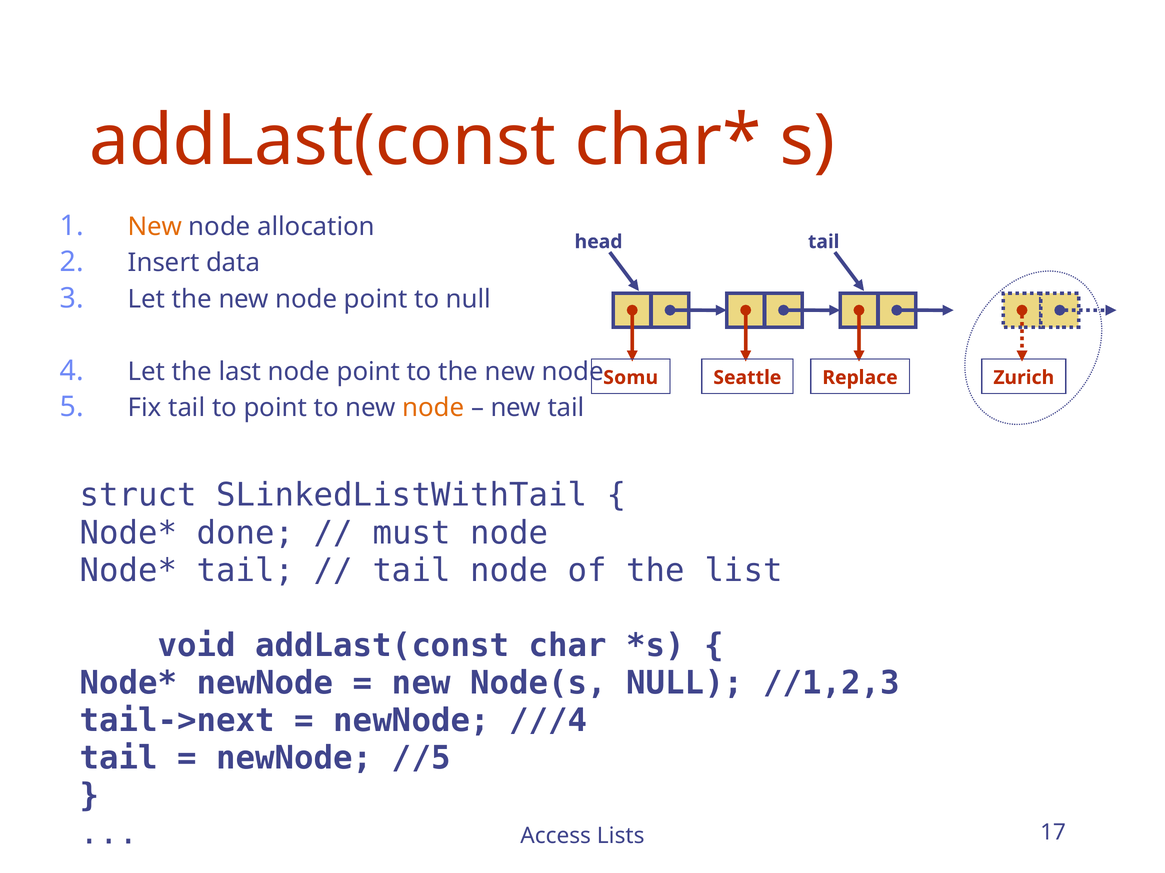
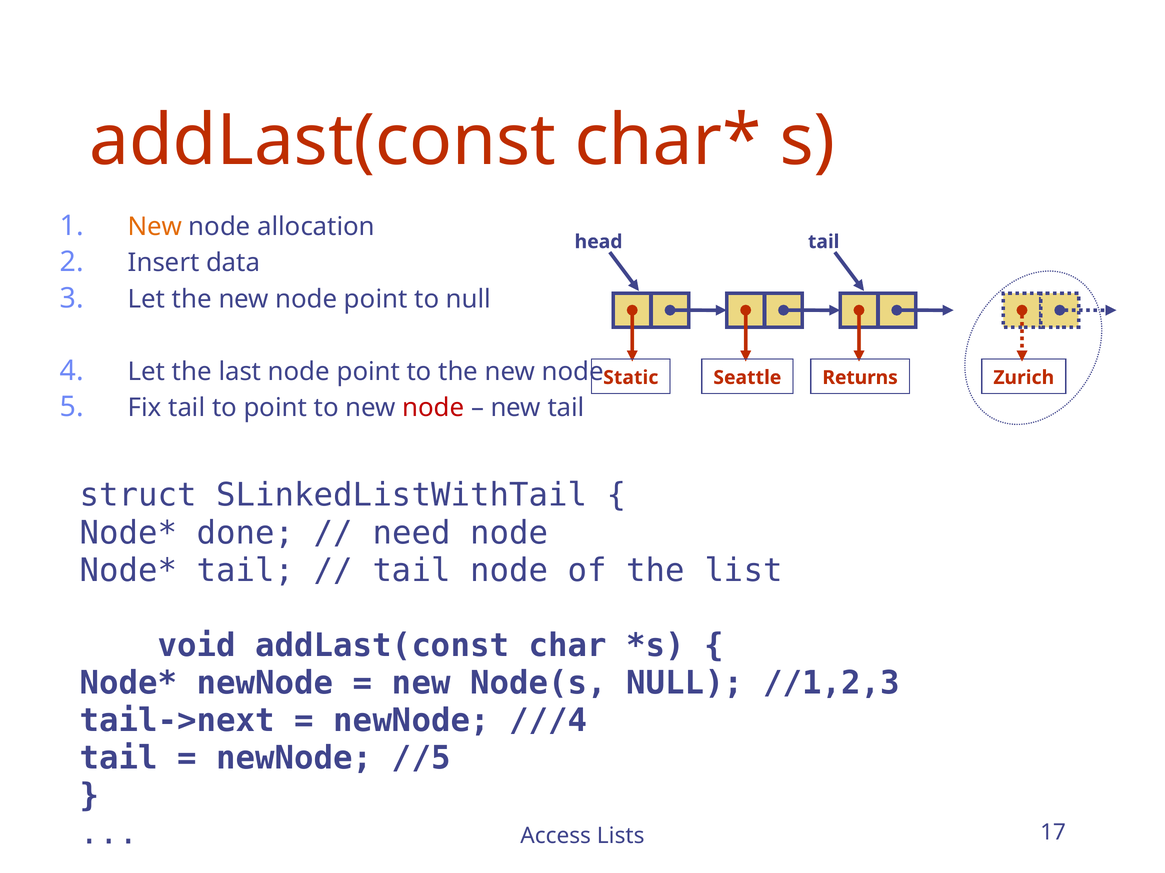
Somu: Somu -> Static (631, 378)
Replace: Replace -> Returns (860, 378)
node colour: orange -> red (433, 408)
must: must -> need (412, 533)
